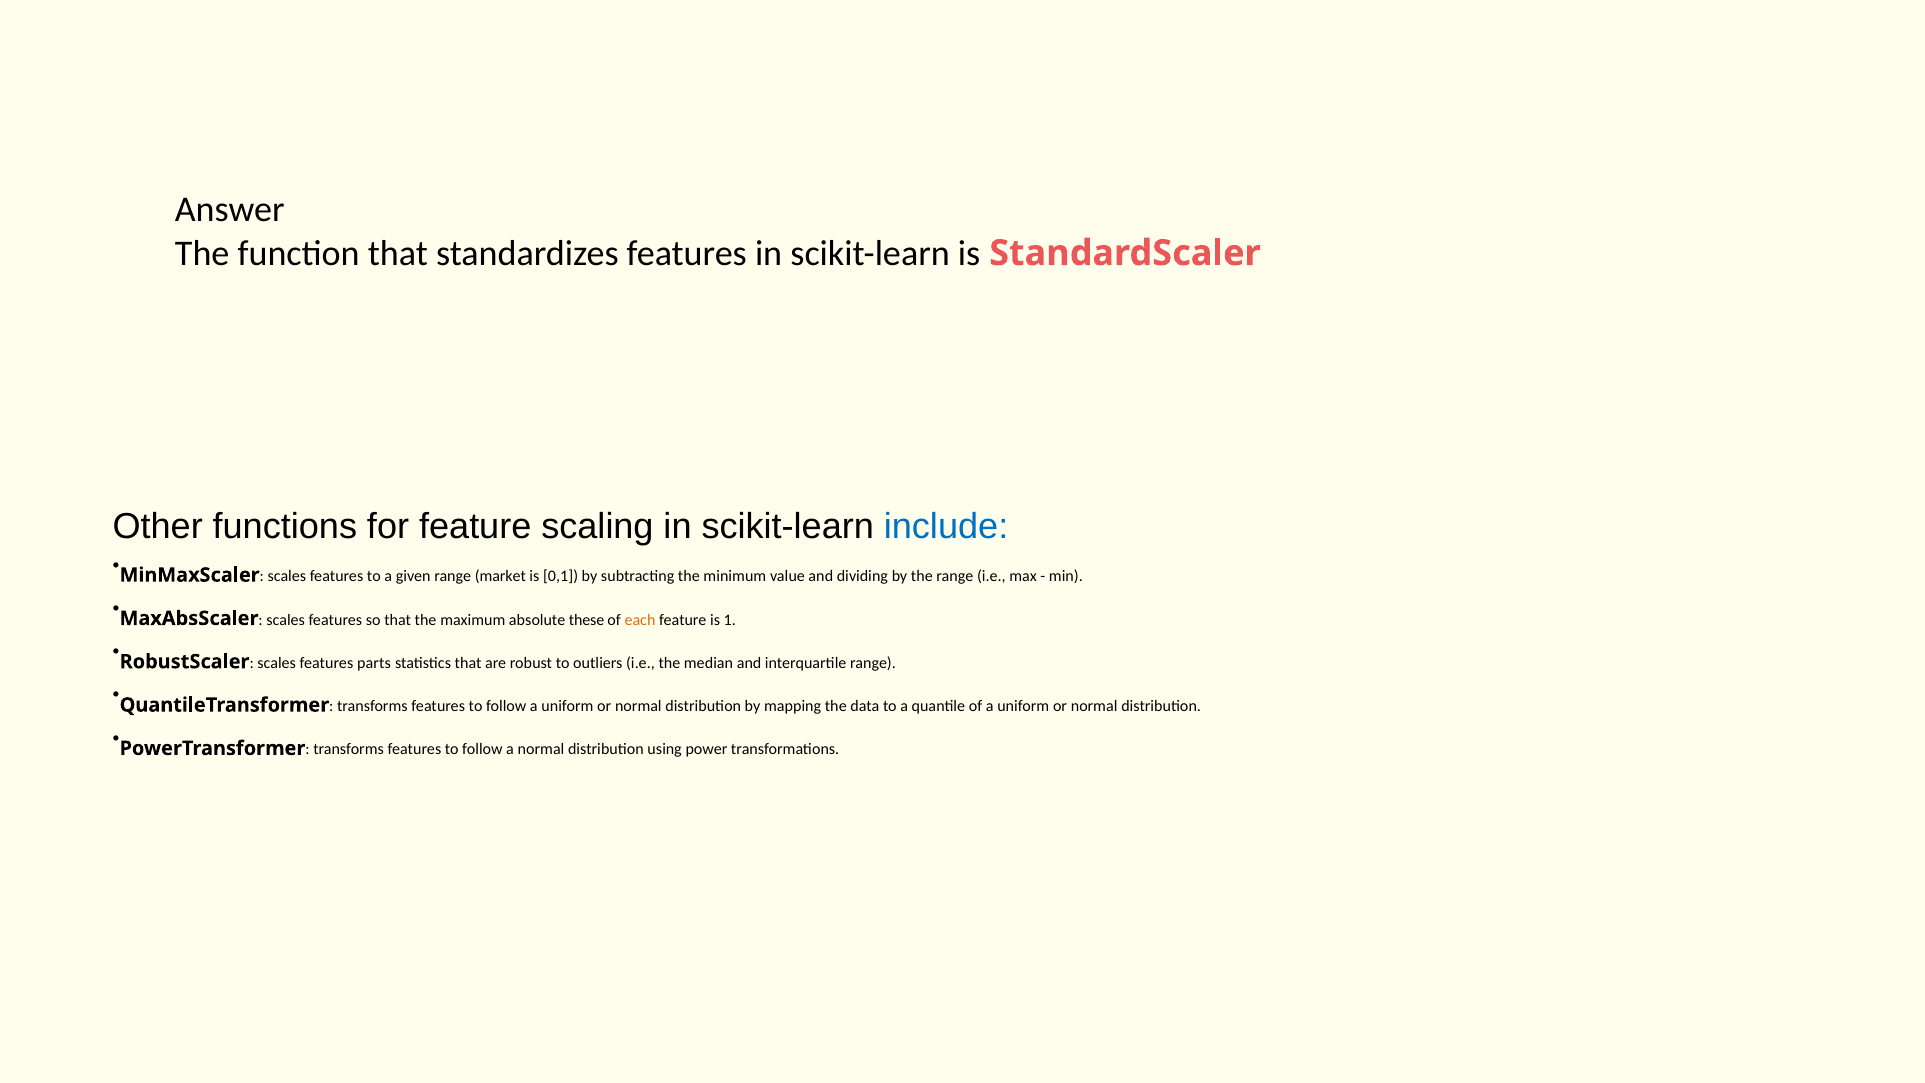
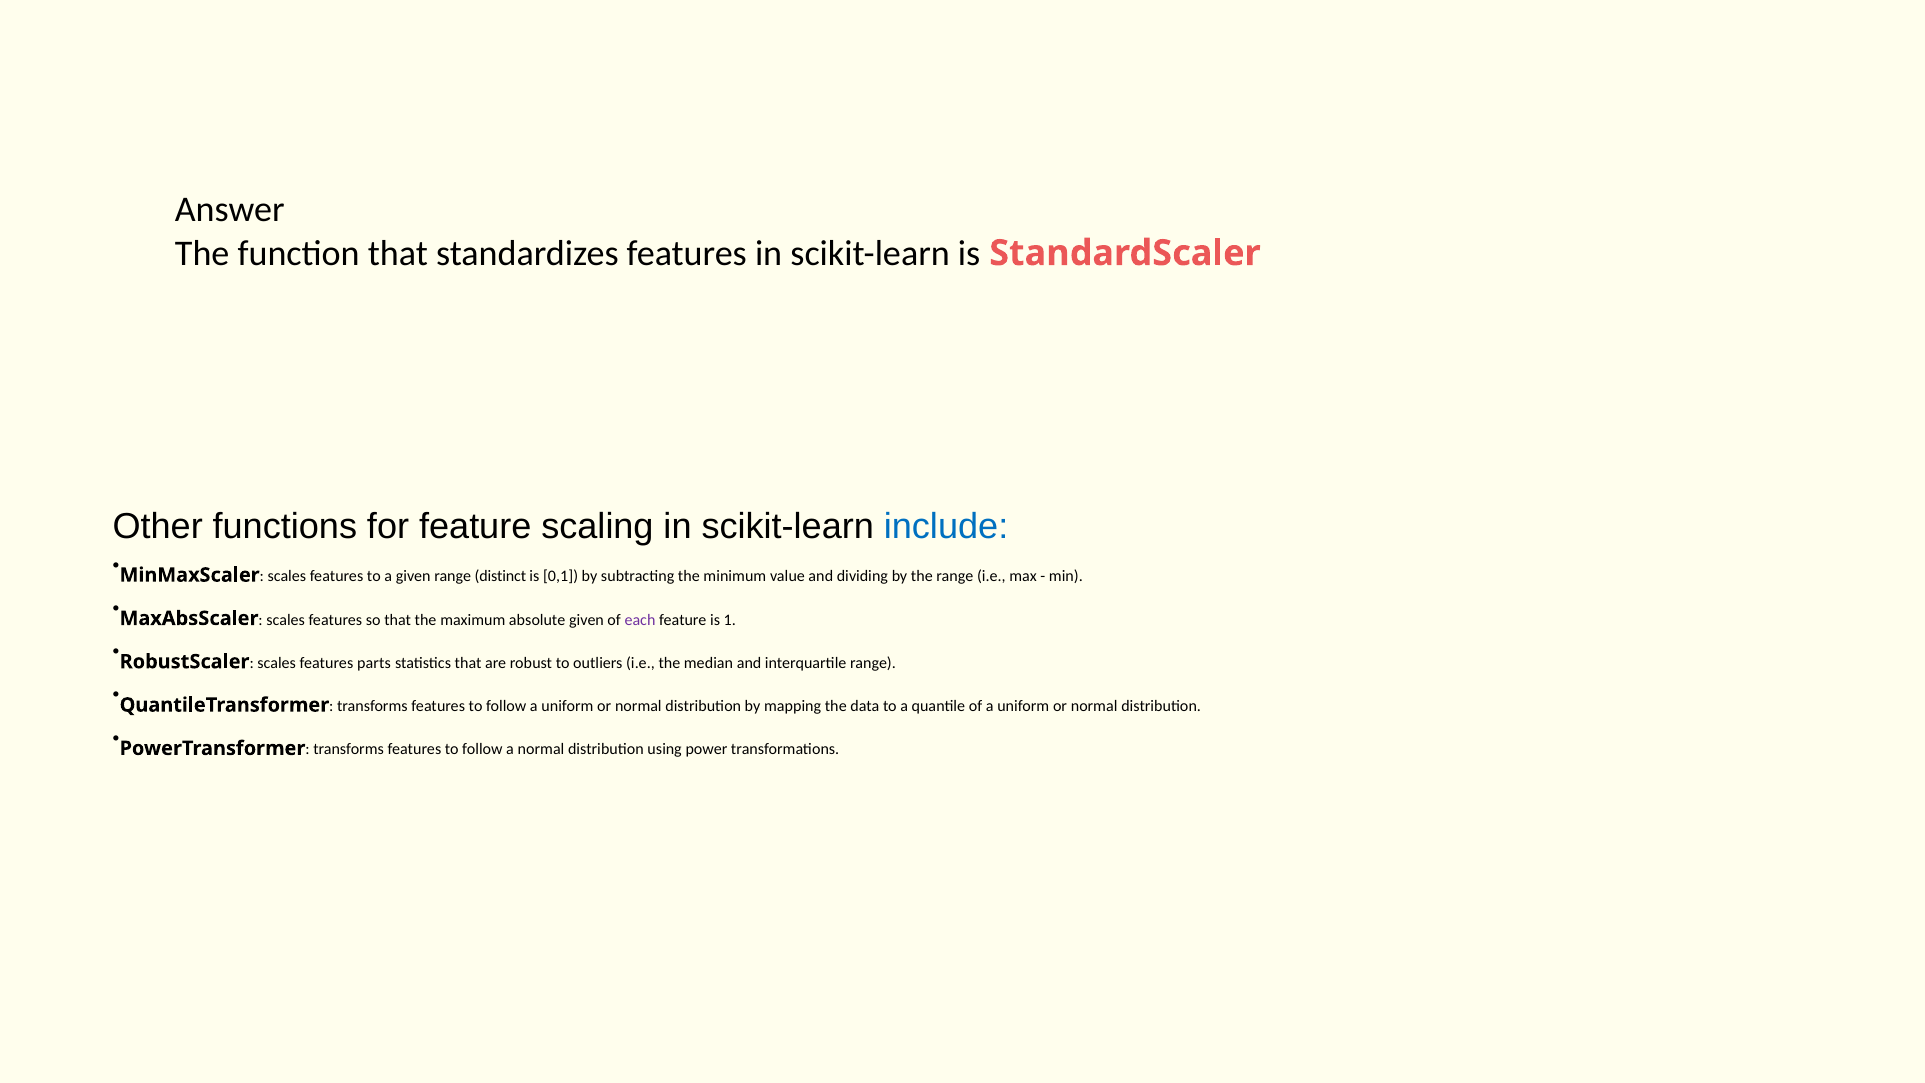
market: market -> distinct (500, 576)
absolute these: these -> given (586, 620)
each colour: orange -> purple (640, 620)
